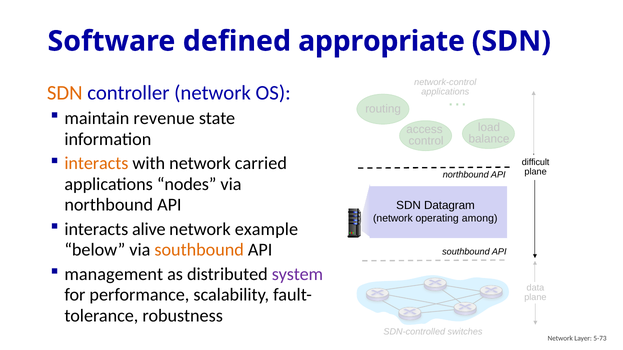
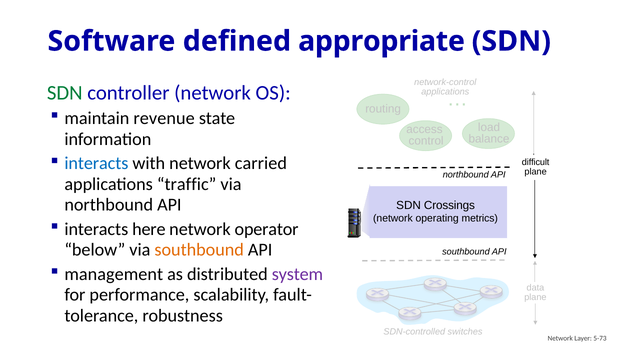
SDN colour: orange -> green (65, 93)
interacts colour: orange -> blue (96, 164)
nodes: nodes -> traffic (187, 184)
Datagram: Datagram -> Crossings (449, 206)
among: among -> metrics (480, 219)
alive: alive -> here (149, 230)
example: example -> operator (267, 230)
